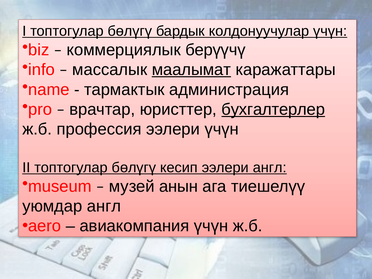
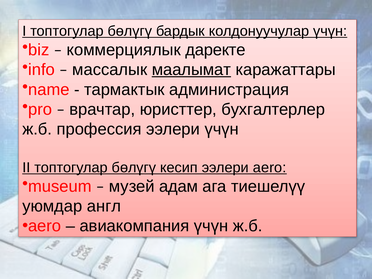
берүүчү: берүүчү -> даректе (215, 50)
бухгалтерлер underline: present -> none (273, 109)
ээлери англ: англ -> aero (270, 168)
анын: анын -> адам (179, 186)
